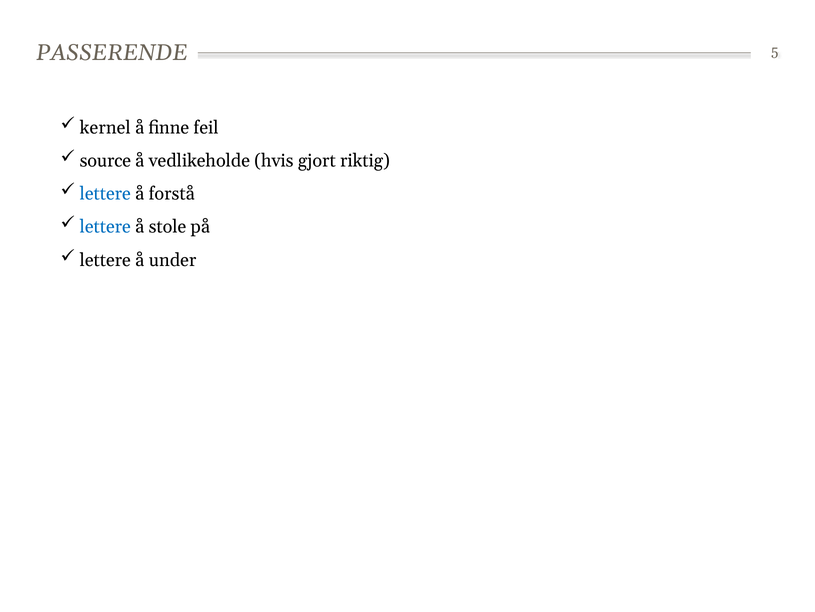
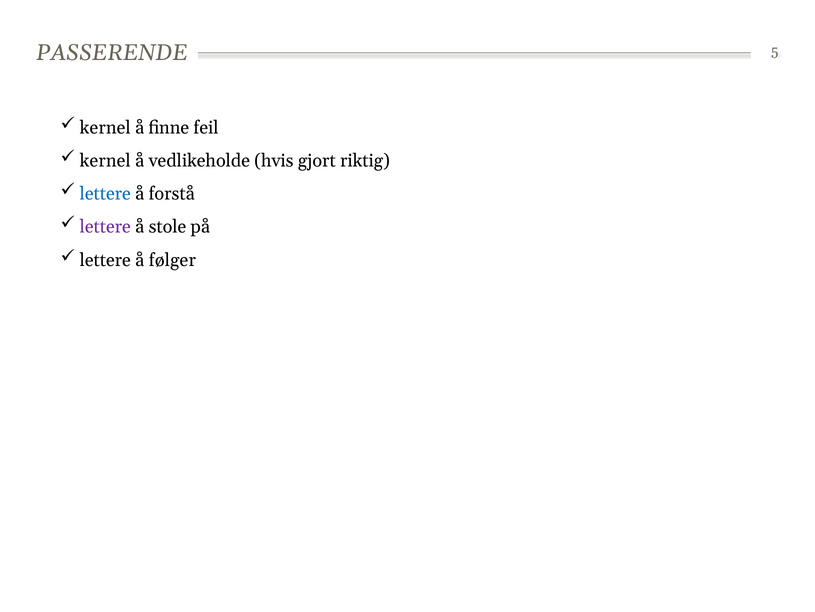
source: source -> kernel (105, 161)
lettere colour: blue -> purple (105, 227)
under: under -> følger (172, 260)
